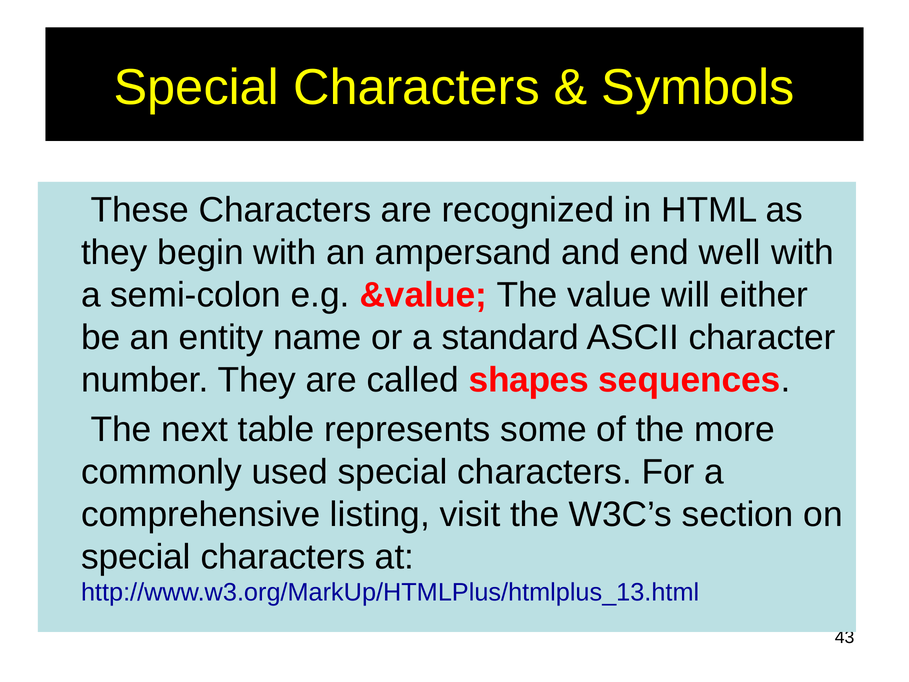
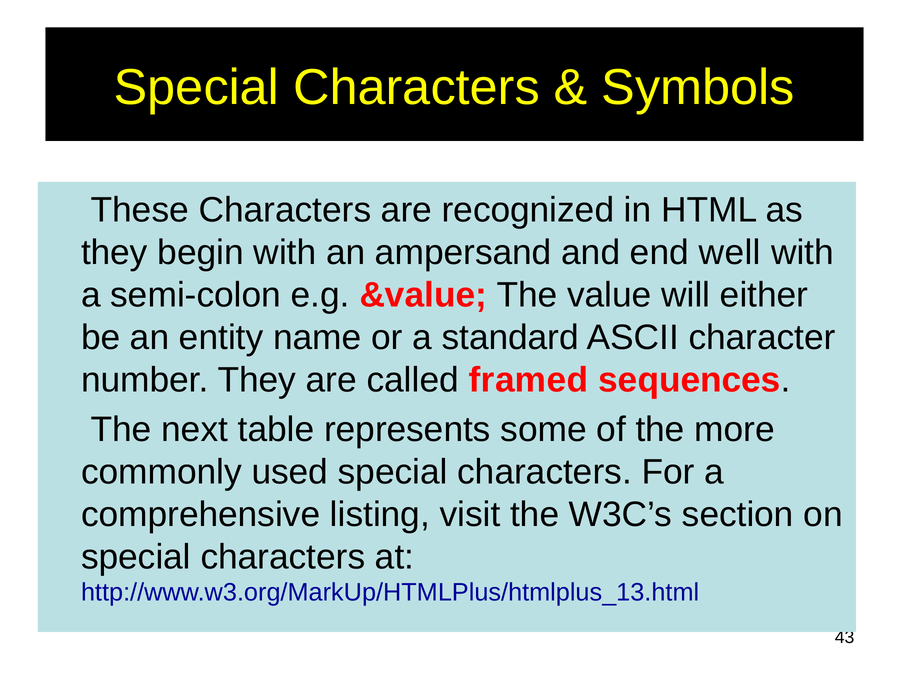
shapes: shapes -> framed (529, 380)
